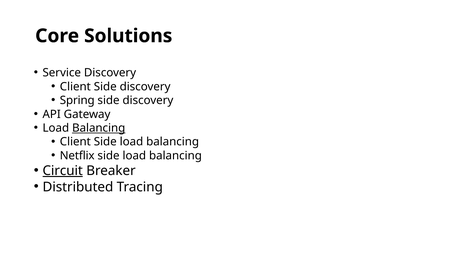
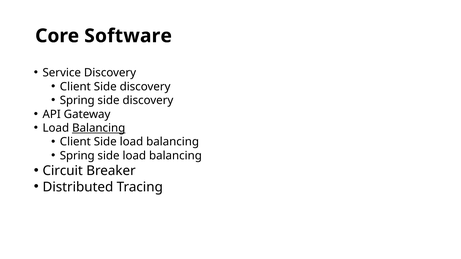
Solutions: Solutions -> Software (128, 36)
Netflix: Netflix -> Spring (77, 156)
Circuit underline: present -> none (63, 171)
